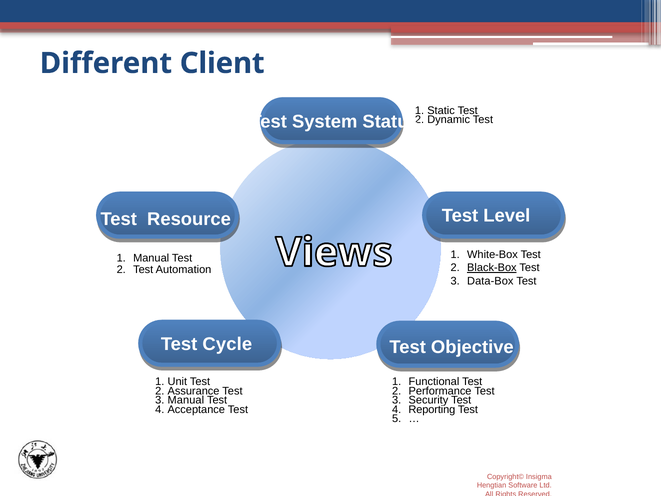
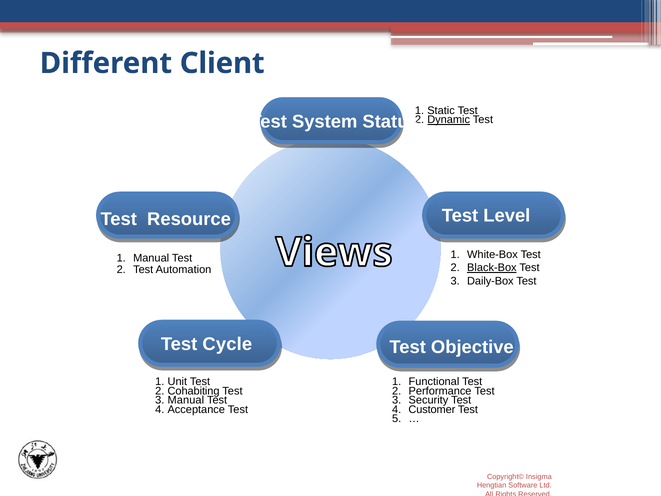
Dynamic underline: none -> present (449, 120)
Data-Box: Data-Box -> Daily-Box (490, 281)
Assurance: Assurance -> Cohabiting (194, 391)
Reporting: Reporting -> Customer (432, 409)
